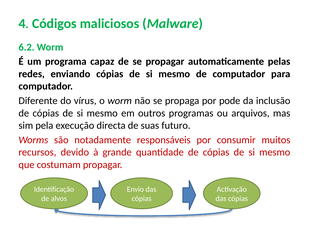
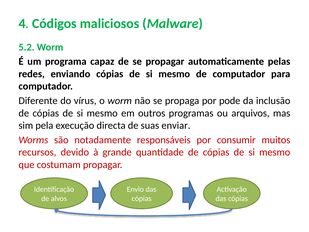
6.2: 6.2 -> 5.2 (27, 47)
futuro: futuro -> enviar (176, 125)
